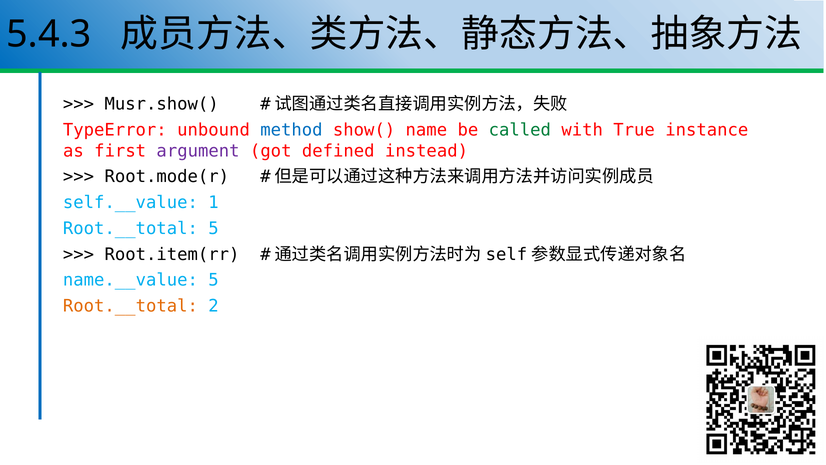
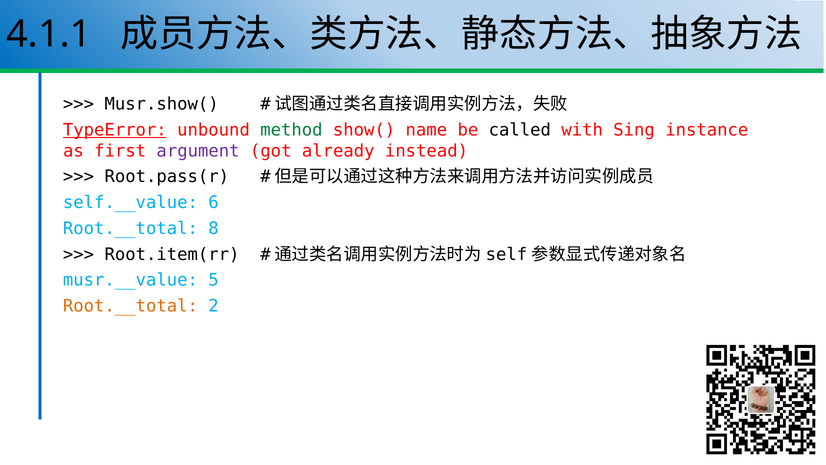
5.4.3: 5.4.3 -> 4.1.1 (49, 34)
TypeError underline: none -> present (115, 130)
method colour: blue -> green (291, 130)
called colour: green -> black (520, 130)
True: True -> Sing (634, 130)
defined: defined -> already (338, 151)
Root.mode(r: Root.mode(r -> Root.pass(r (167, 177)
1: 1 -> 6 (213, 202)
Root.__total 5: 5 -> 8 (213, 228)
name.__value: name.__value -> musr.__value (130, 280)
